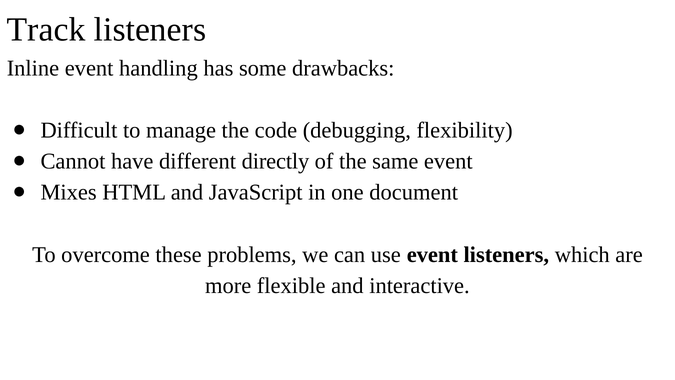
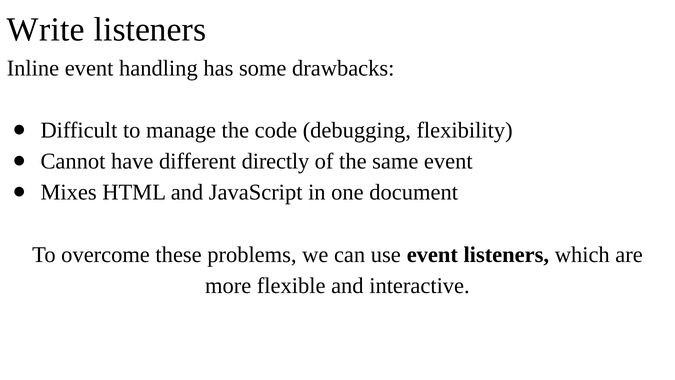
Track: Track -> Write (46, 29)
